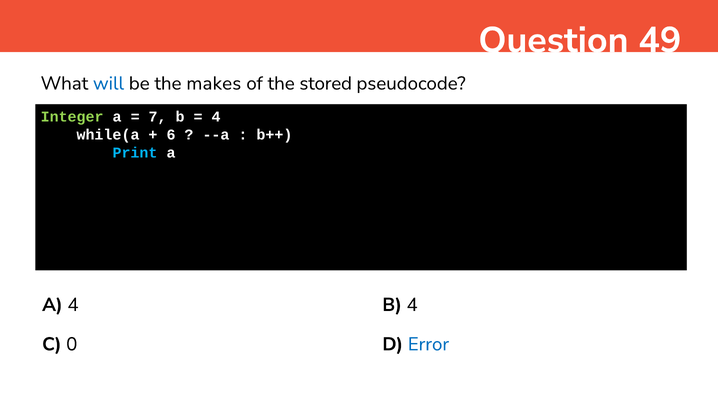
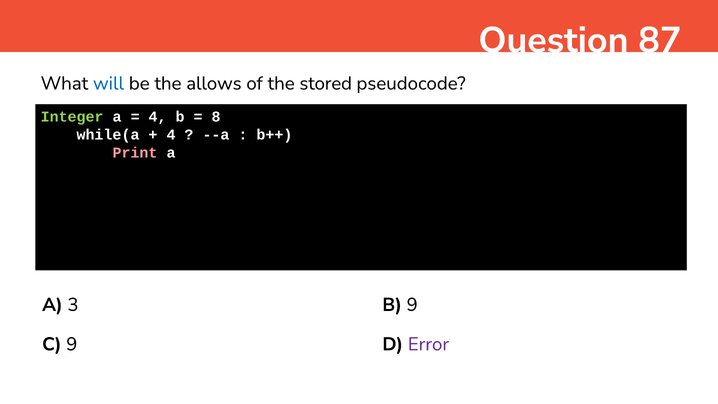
49: 49 -> 87 (660, 40)
makes: makes -> allows (214, 83)
7: 7 -> 4 (158, 117)
4: 4 -> 8 (216, 117)
6: 6 -> 4 (171, 135)
Print colour: light blue -> pink (135, 153)
A 4: 4 -> 3 (73, 305)
B 4: 4 -> 9 (412, 305)
Error colour: blue -> purple (428, 344)
C 0: 0 -> 9 (72, 344)
